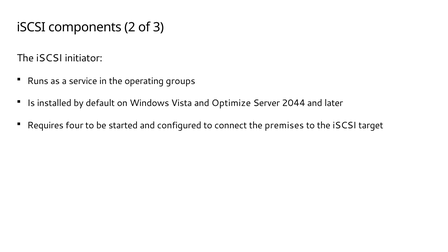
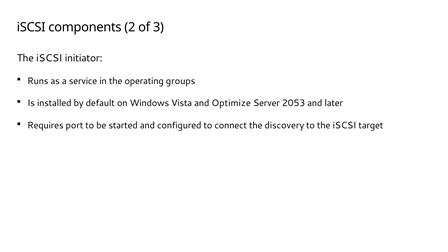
2044: 2044 -> 2053 (294, 103)
four: four -> port (74, 125)
premises: premises -> discovery (284, 125)
